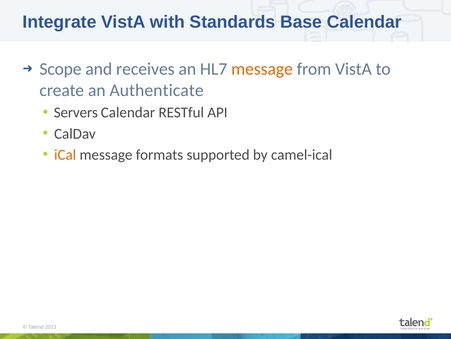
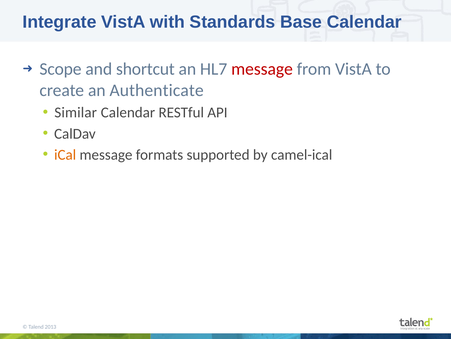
receives: receives -> shortcut (145, 69)
message colour: orange -> red (262, 69)
Servers: Servers -> Similar (76, 112)
